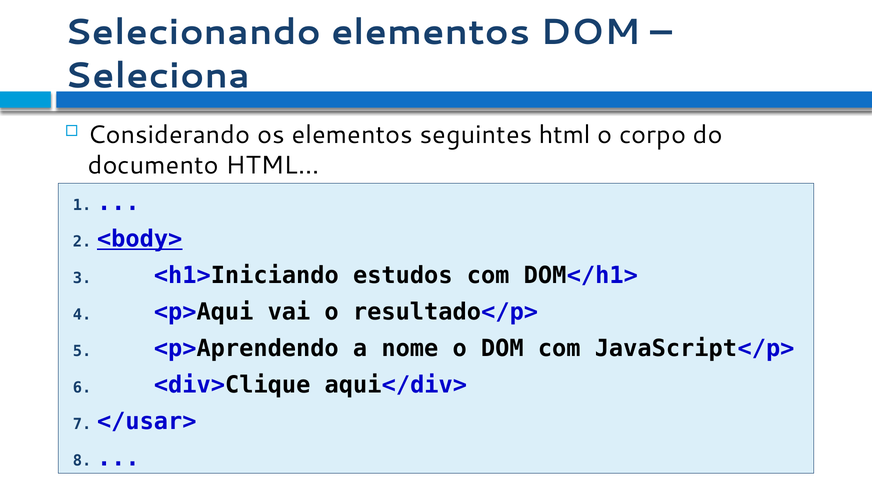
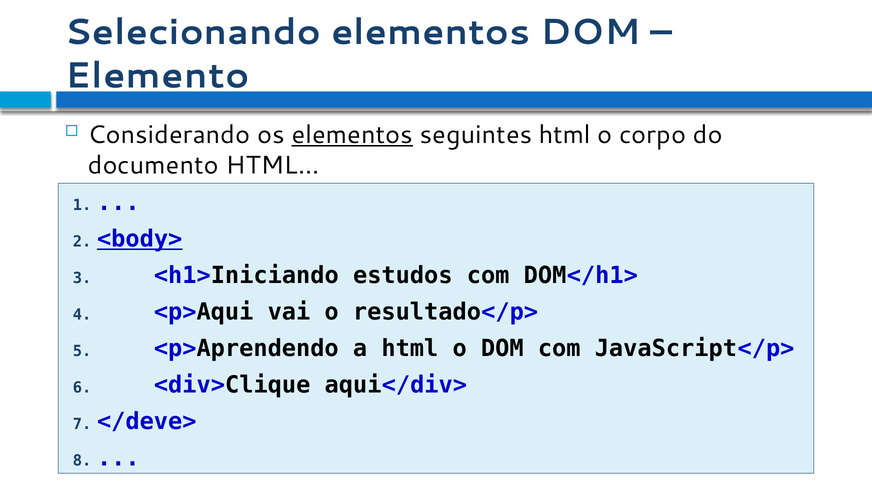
Seleciona: Seleciona -> Elemento (157, 76)
elementos underline: none -> present (352, 135)
a nome: nome -> html (410, 349)
</usar>: </usar> -> </deve> (147, 422)
